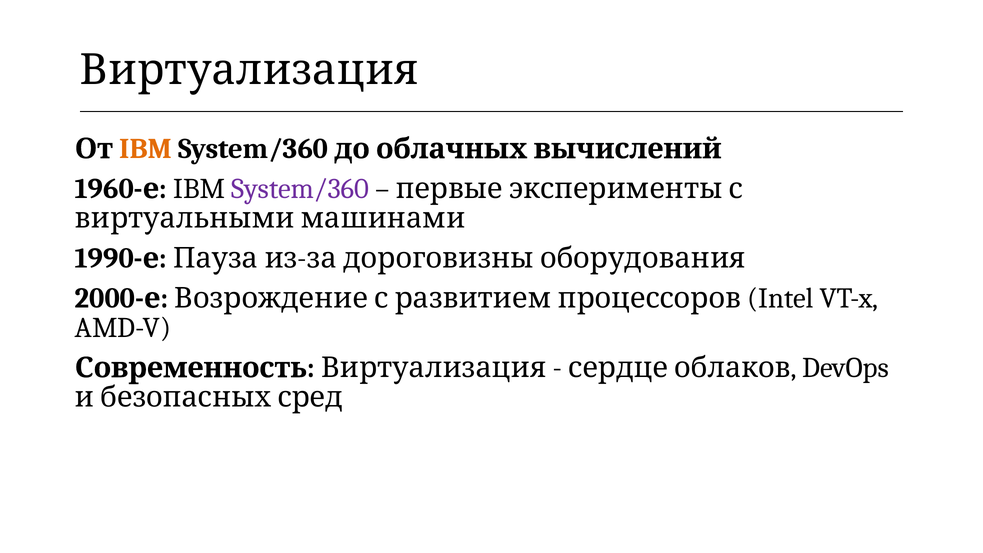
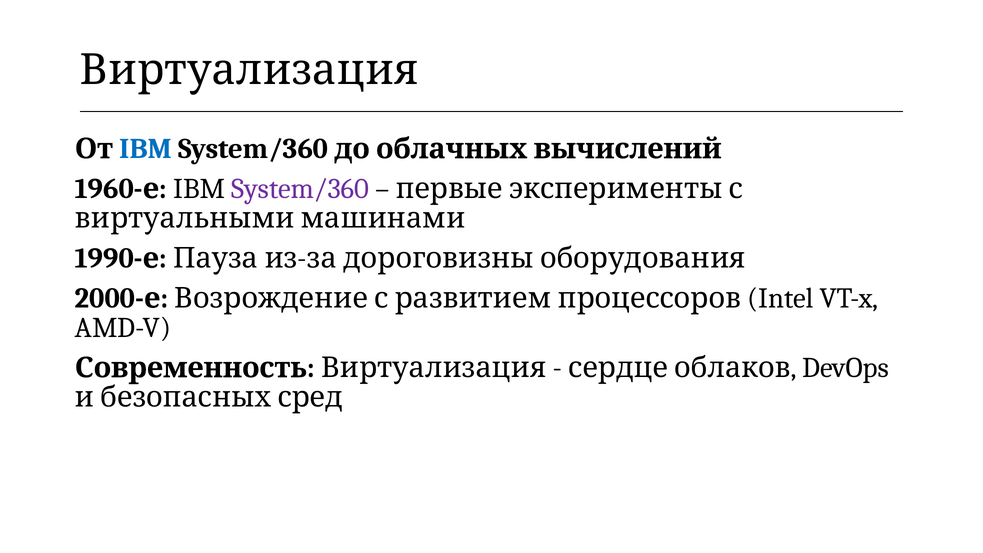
IBM colour: orange -> blue (146, 149)
